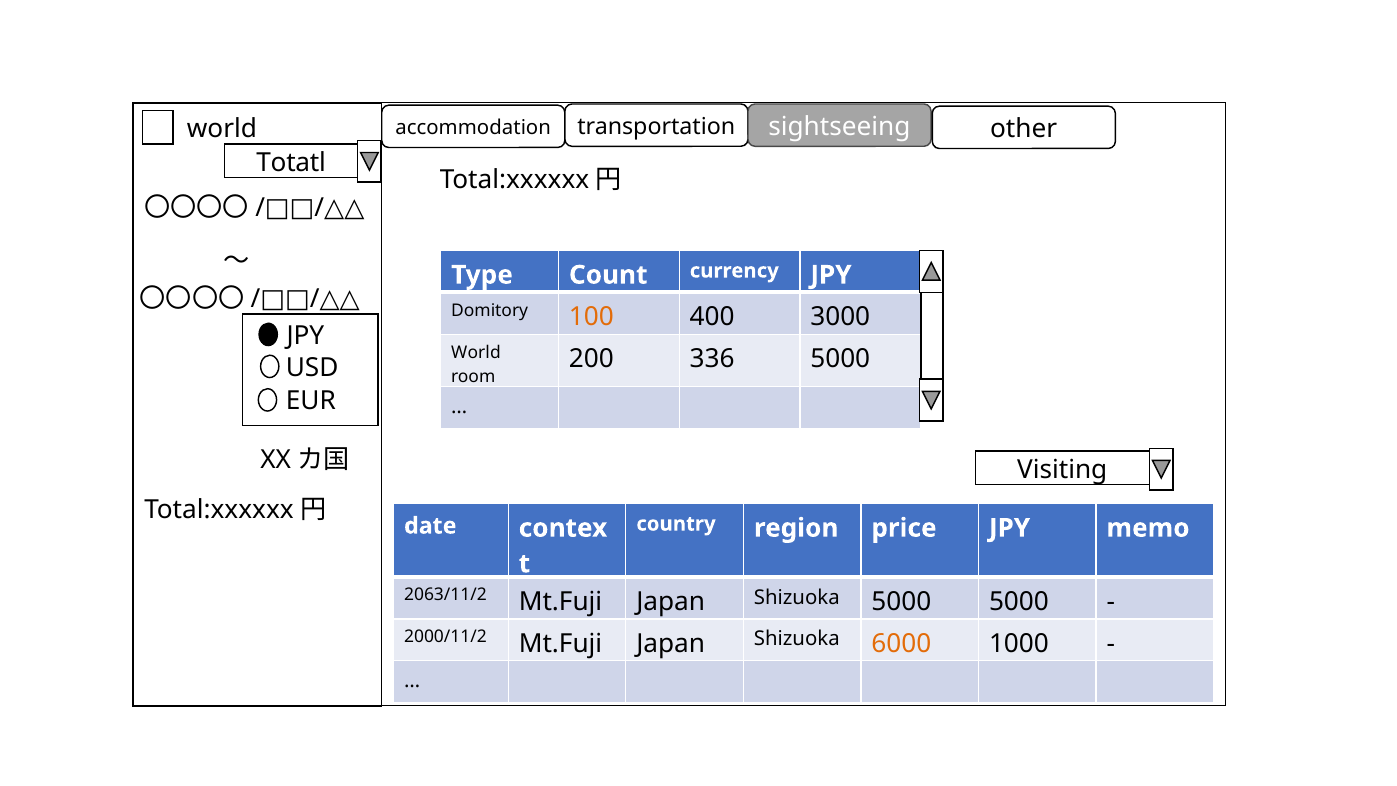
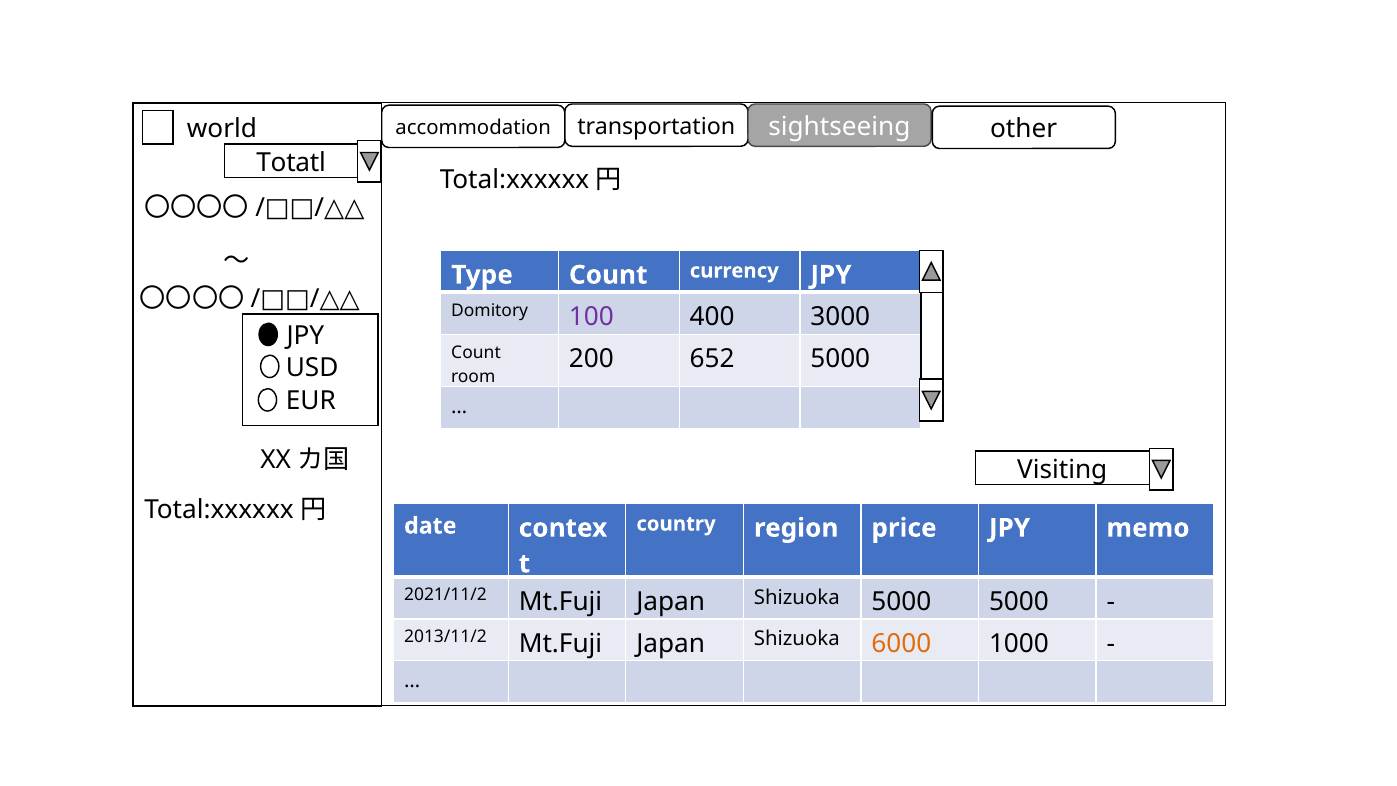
100 colour: orange -> purple (591, 317)
World: World -> Count (476, 352)
336: 336 -> 652 (712, 359)
2063/11/2: 2063/11/2 -> 2021/11/2 (445, 595)
2000/11/2: 2000/11/2 -> 2013/11/2 (445, 637)
